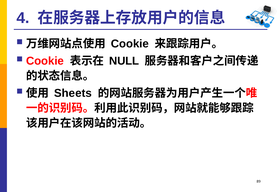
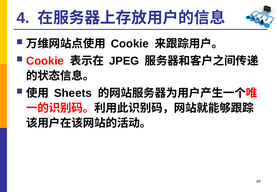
NULL: NULL -> JPEG (124, 61)
